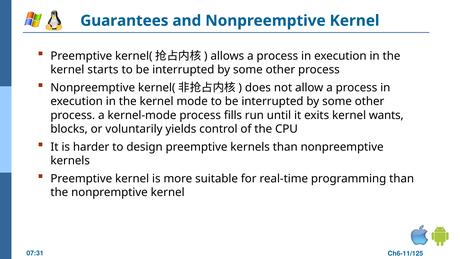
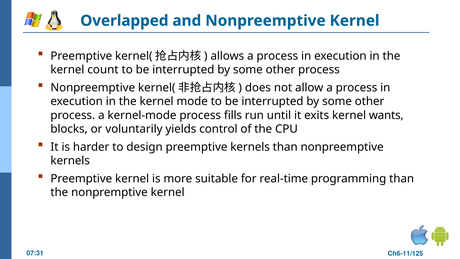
Guarantees: Guarantees -> Overlapped (124, 21)
starts: starts -> count (103, 70)
